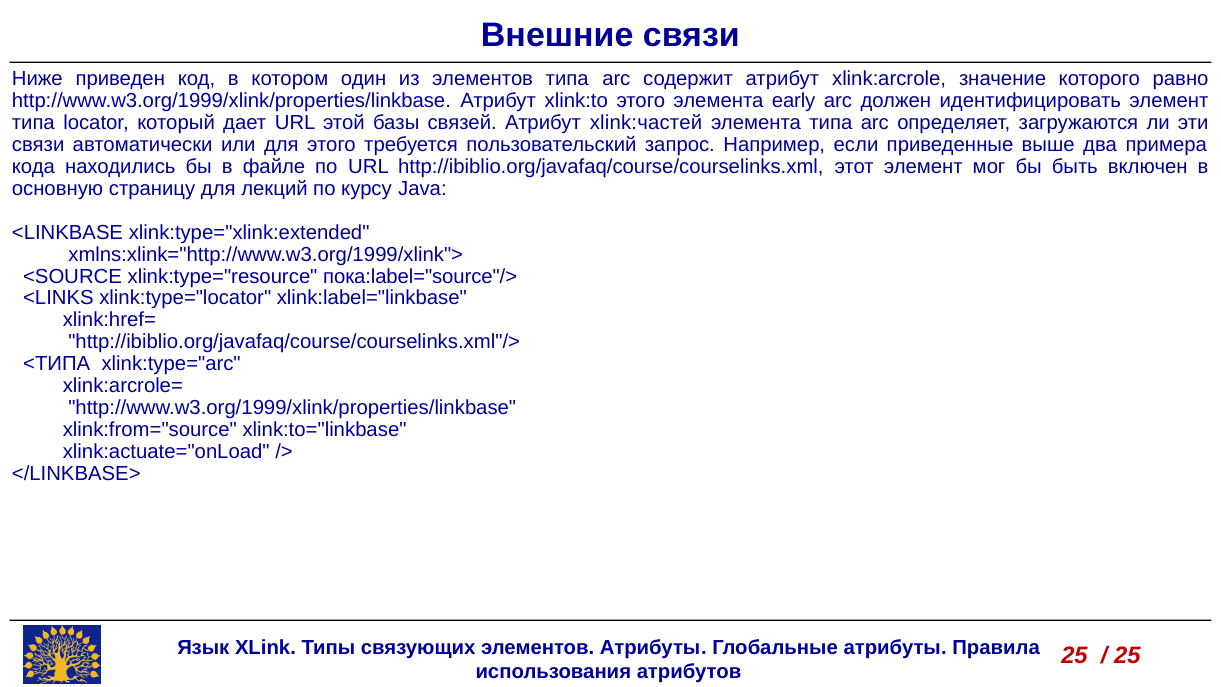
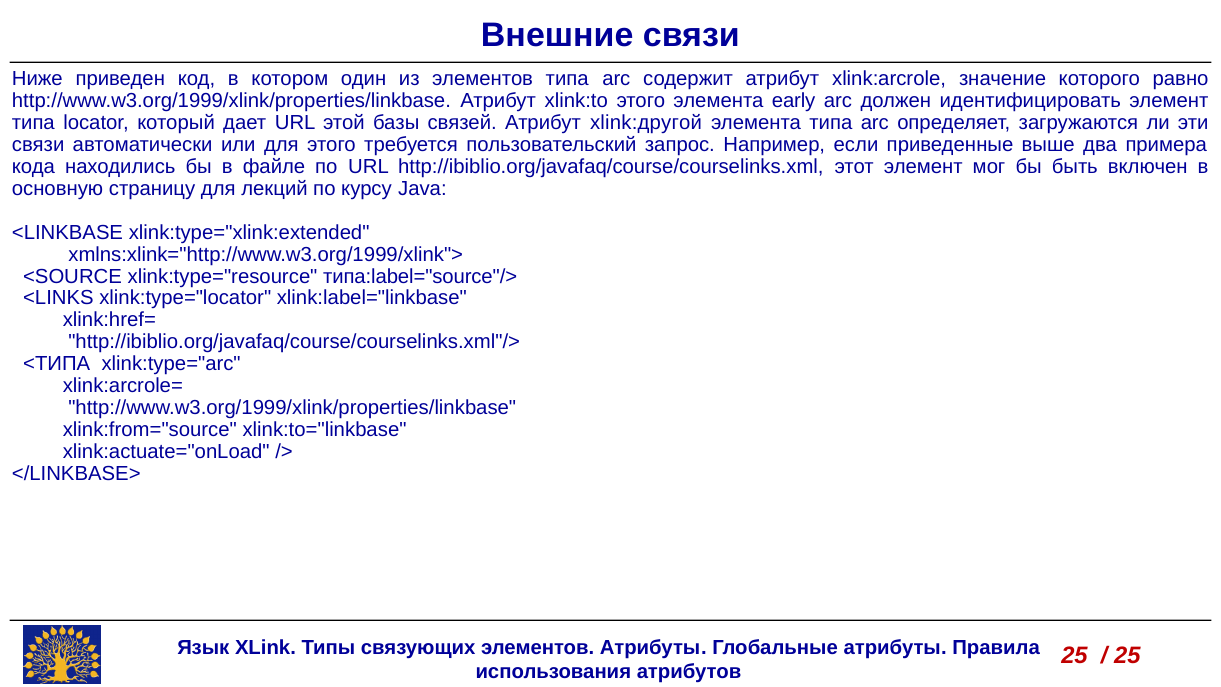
xlink:частей: xlink:частей -> xlink:другой (646, 122)
пока:label="source"/>: пока:label="source"/> -> типа:label="source"/> (420, 276)
